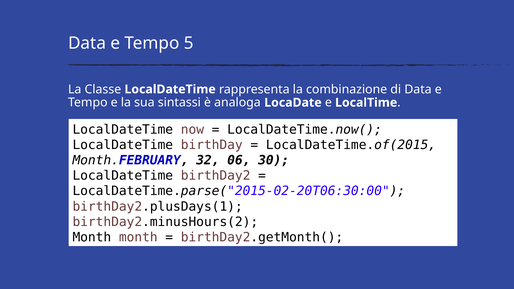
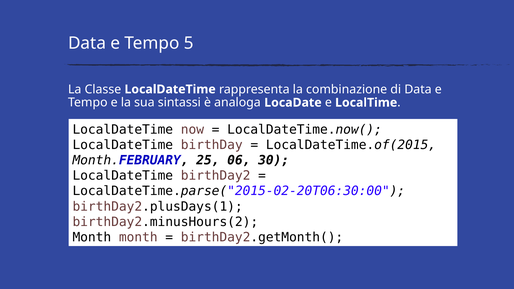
32: 32 -> 25 (208, 160)
